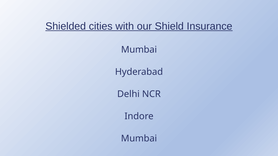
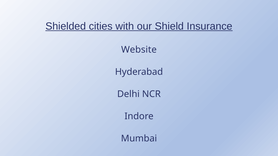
Mumbai: Mumbai -> Website (139, 50)
